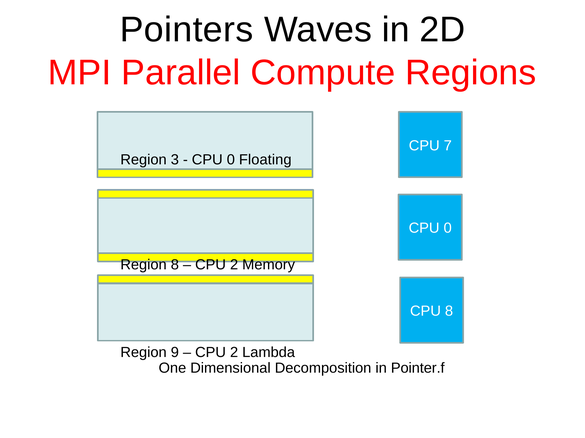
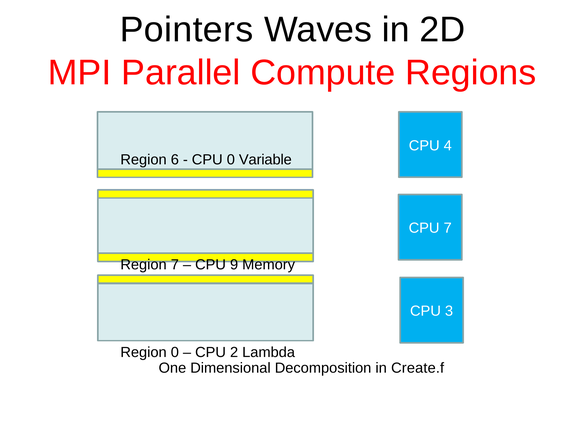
7: 7 -> 4 (448, 146)
3: 3 -> 6 (175, 160)
Floating: Floating -> Variable (265, 160)
0: 0 -> 7 (448, 229)
Region 8: 8 -> 7 (175, 265)
2: 2 -> 9 (234, 265)
CPU 8: 8 -> 3 (449, 312)
Region 9: 9 -> 0 (175, 353)
Pointer.f: Pointer.f -> Create.f (418, 369)
